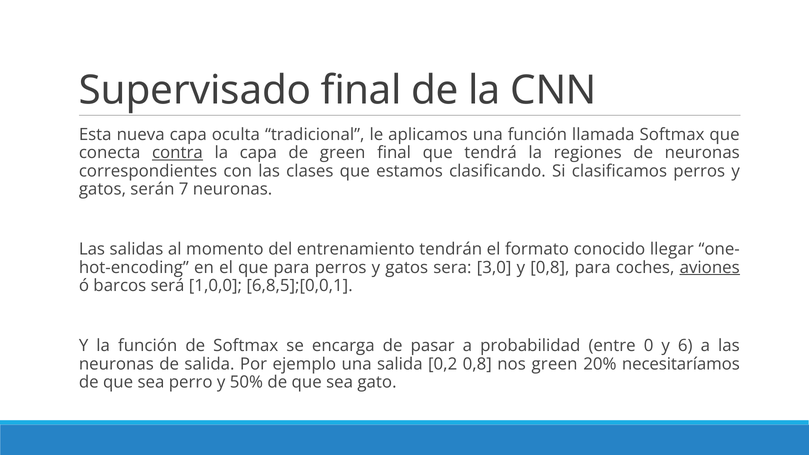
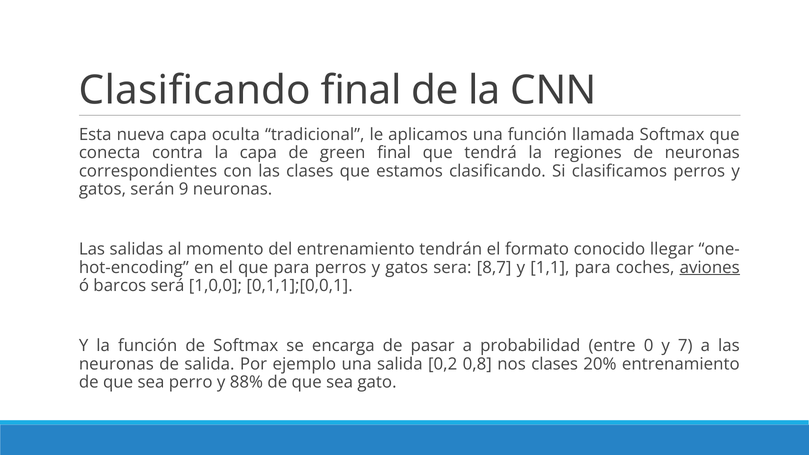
Supervisado: Supervisado -> Clasificando (195, 91)
contra underline: present -> none (177, 153)
7: 7 -> 9 (184, 189)
3,0: 3,0 -> 8,7 (494, 267)
y 0,8: 0,8 -> 1,1 (550, 267)
6,8,5];[0,0,1: 6,8,5];[0,0,1 -> 0,1,1];[0,0,1 (300, 286)
6: 6 -> 7 (685, 346)
nos green: green -> clases (555, 364)
20% necesitaríamos: necesitaríamos -> entrenamiento (681, 364)
50%: 50% -> 88% (246, 382)
